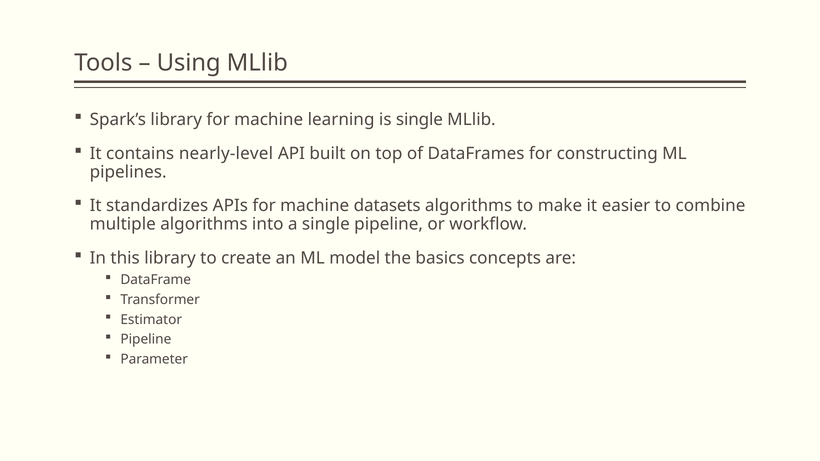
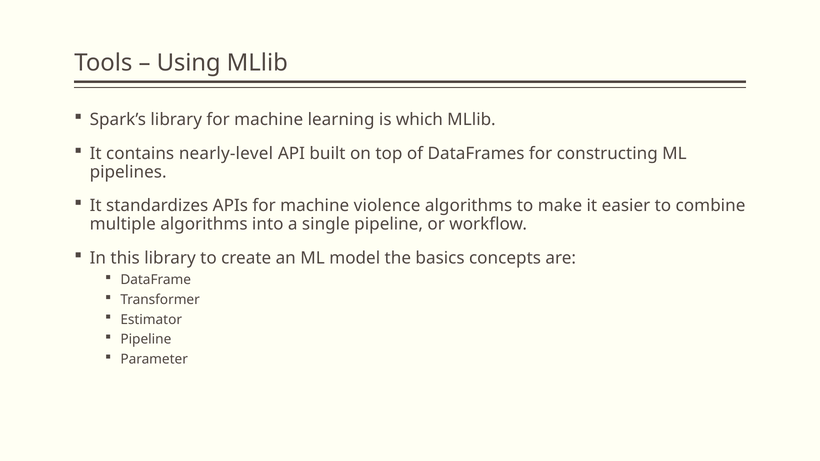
is single: single -> which (419, 120)
datasets: datasets -> violence (387, 206)
